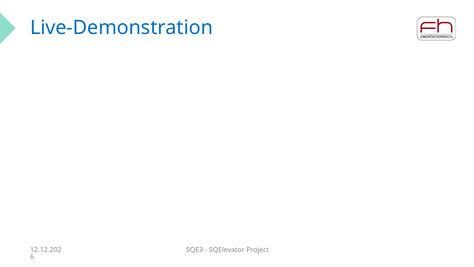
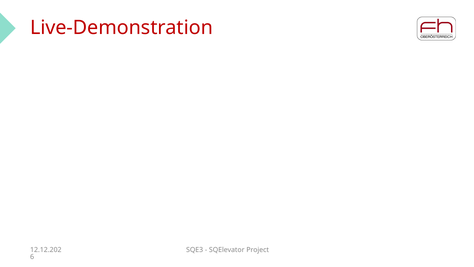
Live-Demonstration colour: blue -> red (122, 28)
